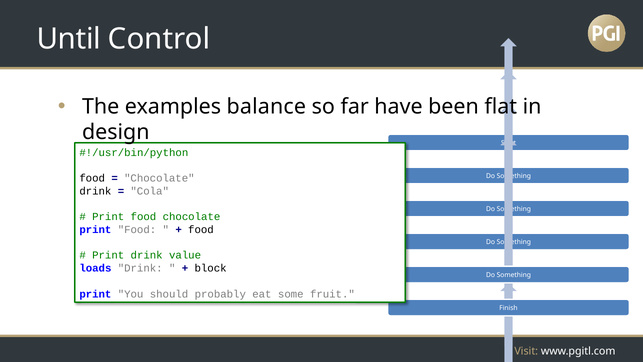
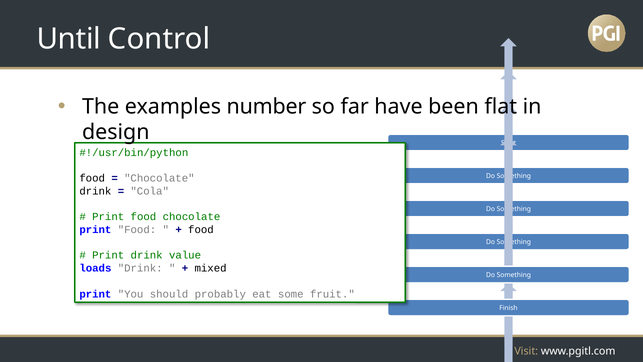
balance: balance -> number (266, 106)
block: block -> mixed (211, 268)
